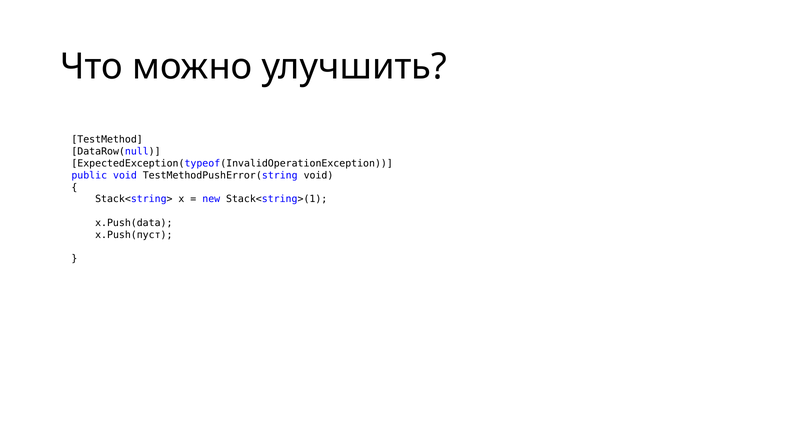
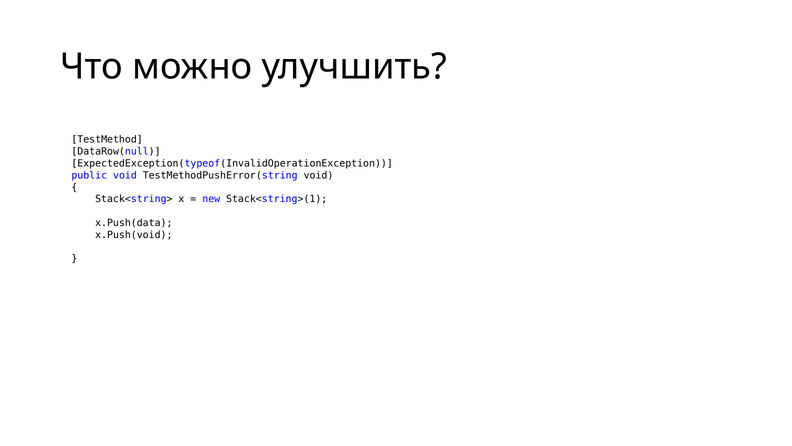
x.Push(пуст: x.Push(пуст -> x.Push(void (134, 235)
